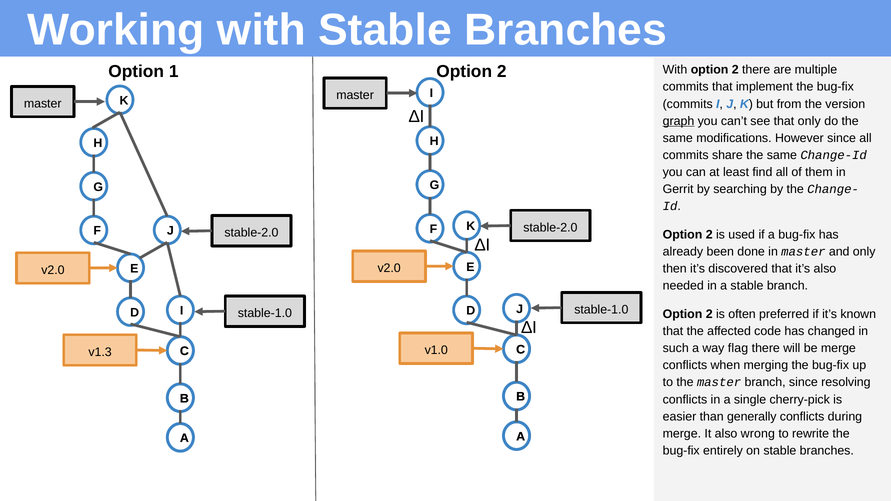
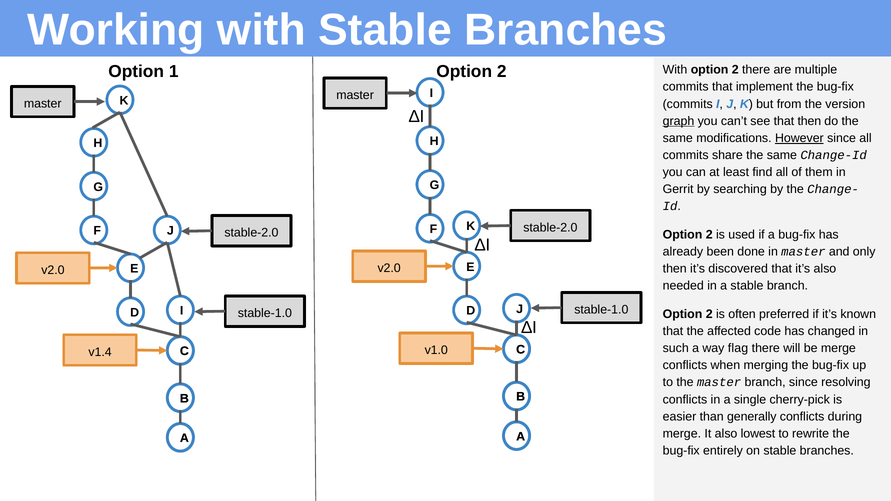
that only: only -> then (809, 121)
However underline: none -> present (799, 138)
v1.3: v1.3 -> v1.4 (100, 352)
wrong: wrong -> lowest (758, 434)
